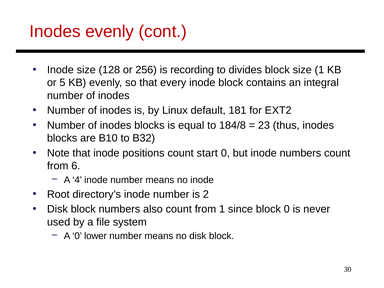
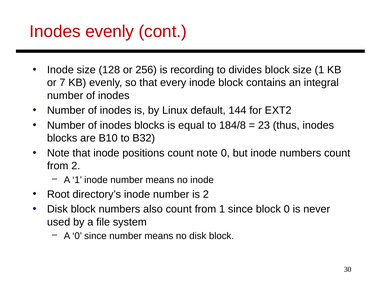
5: 5 -> 7 (62, 83)
181: 181 -> 144 (238, 110)
count start: start -> note (207, 153)
from 6: 6 -> 2 (76, 166)
A 4: 4 -> 1 (77, 180)
0 lower: lower -> since (95, 236)
